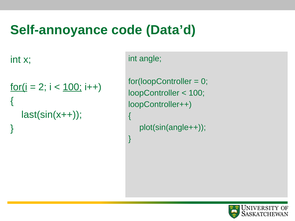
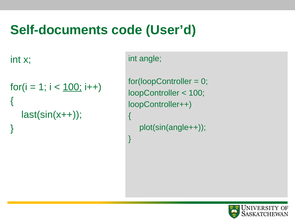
Self-annoyance: Self-annoyance -> Self-documents (59, 30)
Data’d: Data’d -> User’d (171, 30)
for(i underline: present -> none (19, 87)
2: 2 -> 1 (43, 87)
